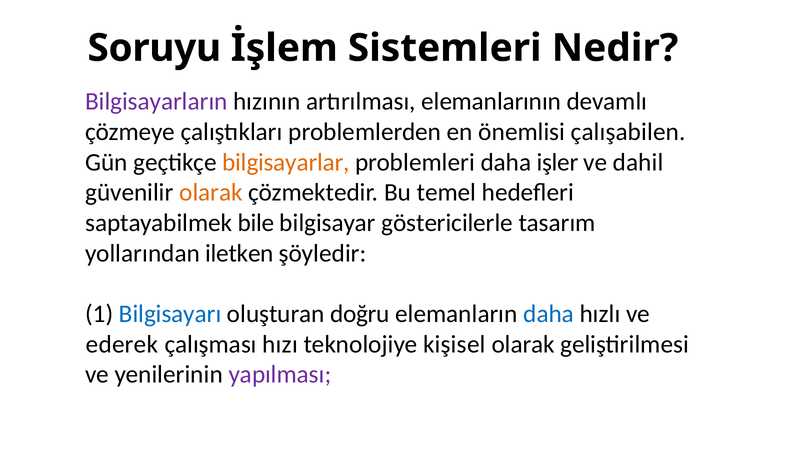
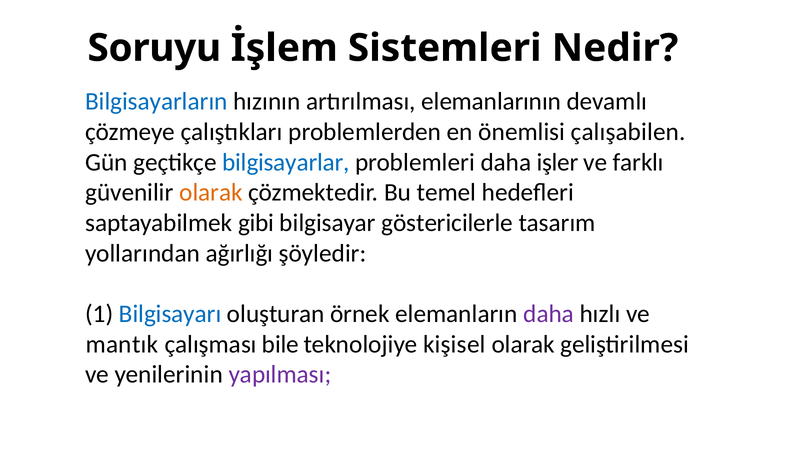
Bilgisayarların colour: purple -> blue (156, 102)
bilgisayarlar colour: orange -> blue (286, 162)
dahil: dahil -> farklı (638, 162)
bile: bile -> gibi (256, 223)
iletken: iletken -> ağırlığı (239, 254)
doğru: doğru -> örnek (360, 314)
daha colour: blue -> purple (549, 314)
ederek: ederek -> mantık (122, 345)
hızı: hızı -> bile (280, 345)
